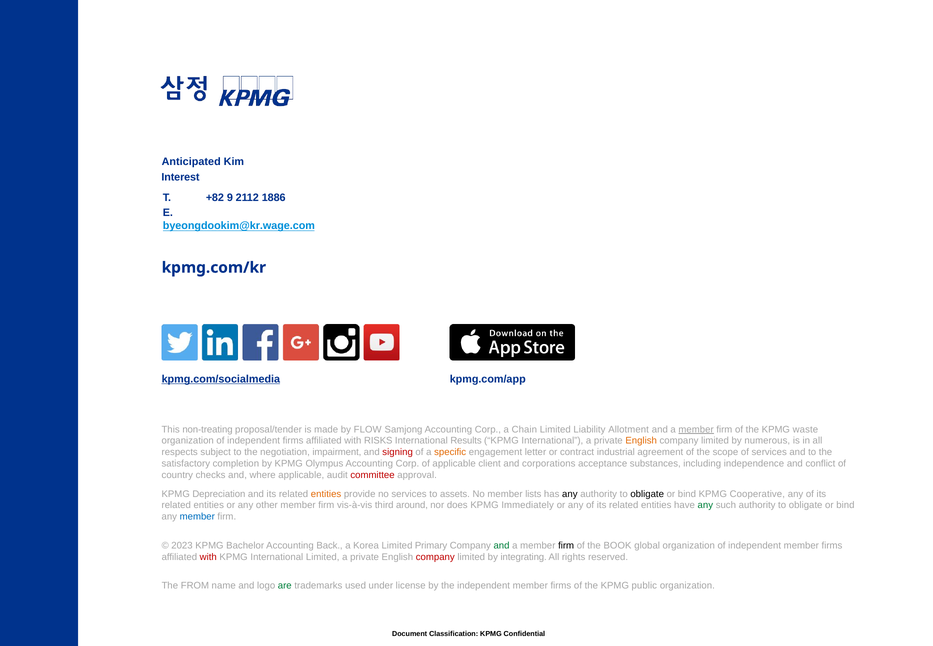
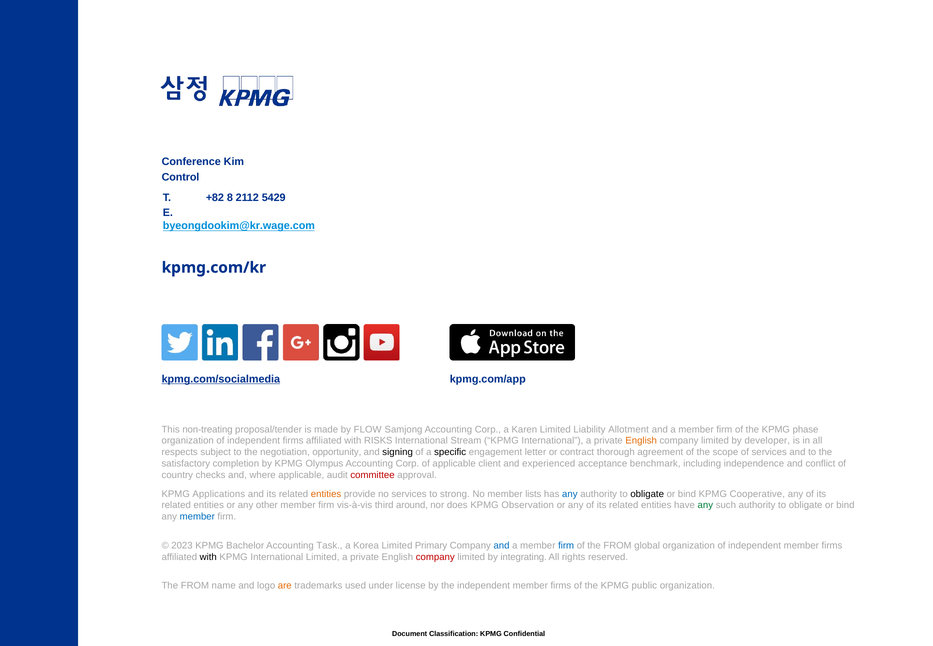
Anticipated: Anticipated -> Conference (191, 162)
Interest: Interest -> Control (180, 177)
9: 9 -> 8 (230, 198)
1886: 1886 -> 5429 (274, 198)
Chain: Chain -> Karen (524, 429)
member underline: present -> none (696, 429)
waste: waste -> phase (806, 429)
Results: Results -> Stream (466, 441)
numerous: numerous -> developer (767, 441)
impairment: impairment -> opportunity (337, 452)
signing colour: red -> black (398, 452)
specific colour: orange -> black (450, 452)
industrial: industrial -> thorough (616, 452)
corporations: corporations -> experienced (549, 464)
substances: substances -> benchmark (655, 464)
Depreciation: Depreciation -> Applications (219, 494)
assets: assets -> strong (455, 494)
any colour: black -> blue (570, 494)
Immediately: Immediately -> Observation (528, 505)
Back: Back -> Task (330, 545)
and colour: green -> blue (502, 545)
firm colour: black -> blue (566, 545)
of the BOOK: BOOK -> FROM (617, 545)
with colour: red -> black (208, 557)
are colour: green -> orange (285, 585)
